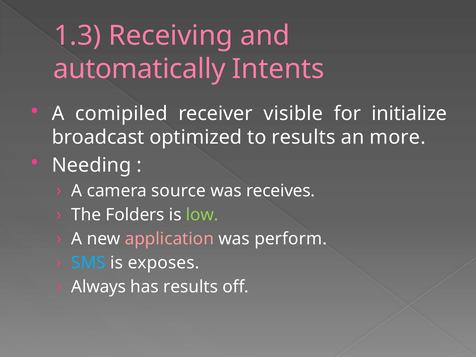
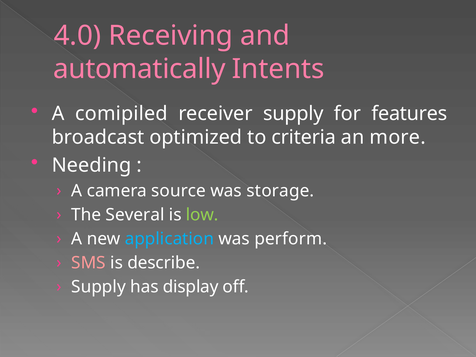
1.3: 1.3 -> 4.0 (77, 36)
receiver visible: visible -> supply (293, 114)
initialize: initialize -> features (409, 114)
to results: results -> criteria (304, 137)
receives: receives -> storage (280, 191)
Folders: Folders -> Several (135, 215)
application colour: pink -> light blue (169, 239)
SMS colour: light blue -> pink (89, 263)
exposes: exposes -> describe (164, 263)
Always: Always -> Supply (99, 287)
has results: results -> display (191, 287)
